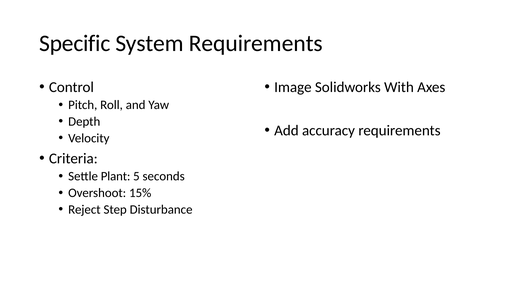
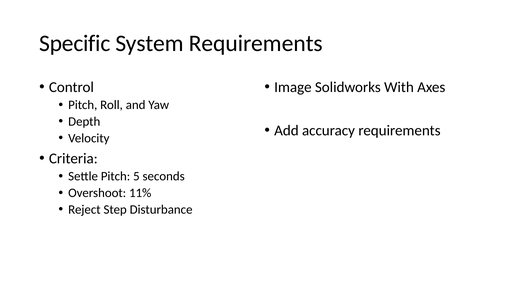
Settle Plant: Plant -> Pitch (116, 176)
15%: 15% -> 11% (140, 193)
